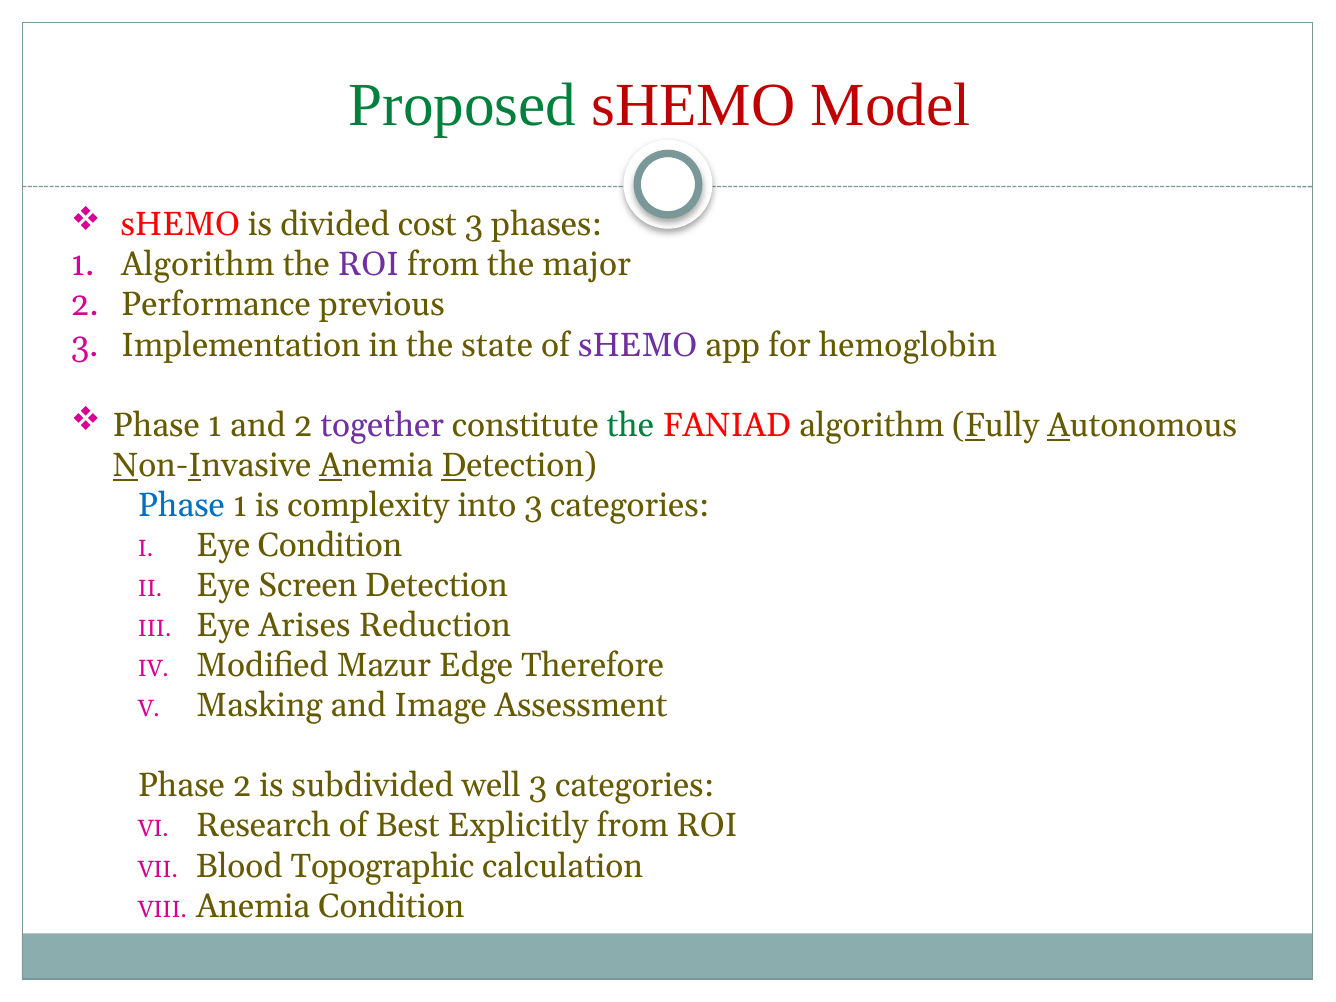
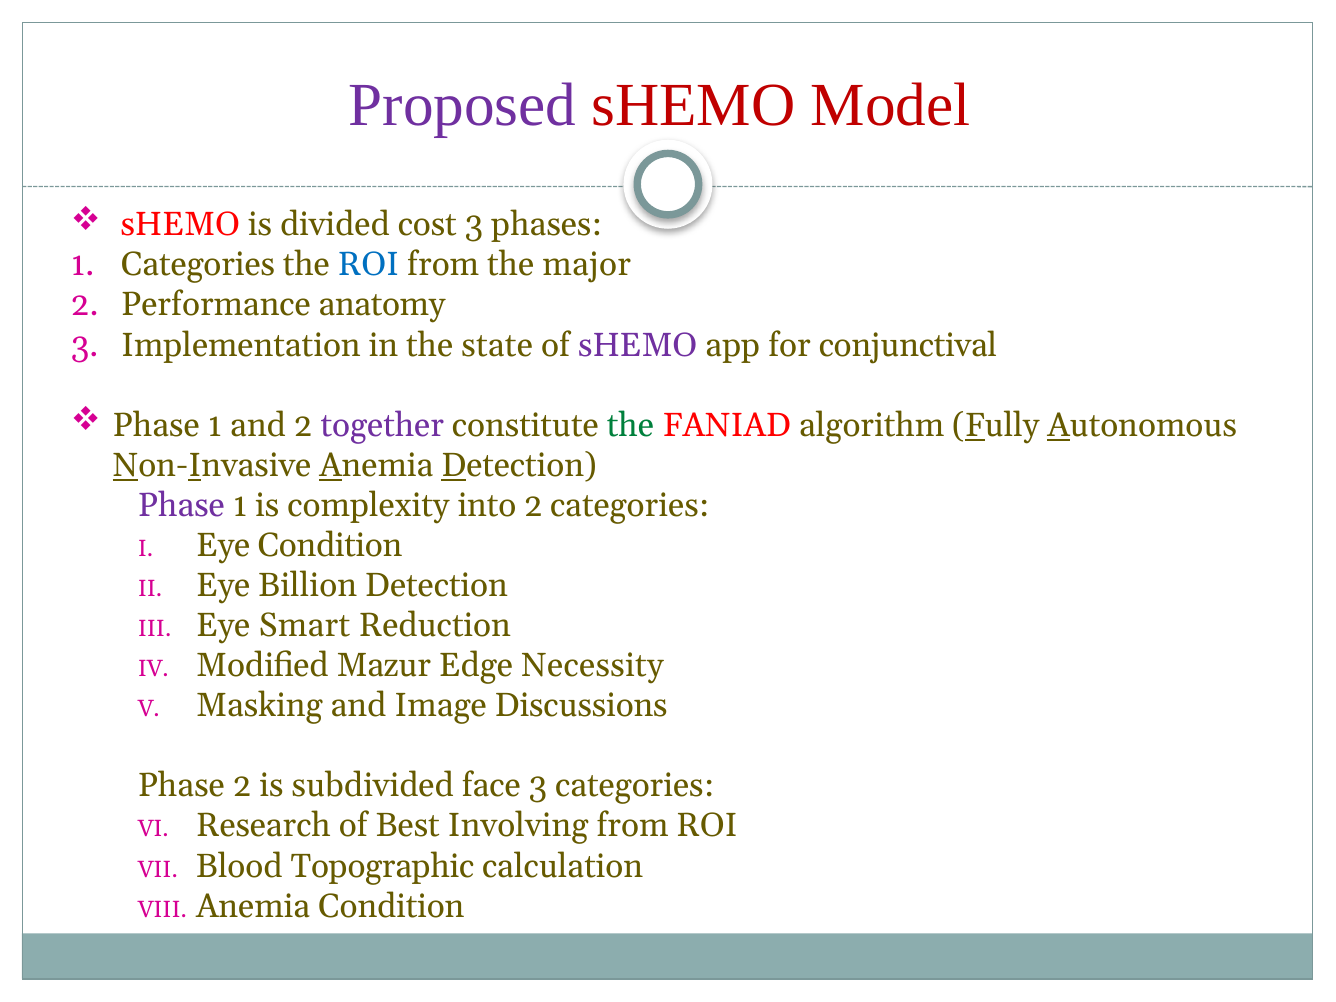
Proposed colour: green -> purple (463, 105)
1 Algorithm: Algorithm -> Categories (198, 265)
ROI colour: purple -> blue (369, 265)
previous: previous -> anatomy (382, 305)
hemoglobin: hemoglobin -> conjunctival (908, 345)
Phase colour: blue -> purple (181, 505)
into 3: 3 -> 2 (533, 505)
Screen: Screen -> Billion (308, 585)
Arises: Arises -> Smart (304, 626)
Therefore: Therefore -> Necessity (592, 666)
Assessment: Assessment -> Discussions (581, 706)
well: well -> face (491, 786)
Explicitly: Explicitly -> Involving (518, 826)
